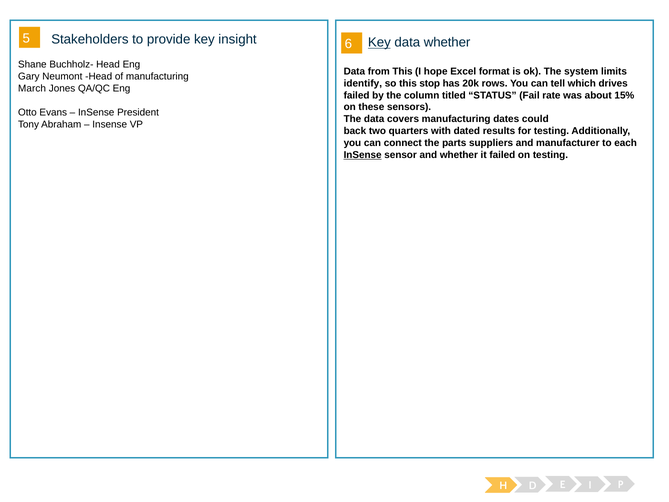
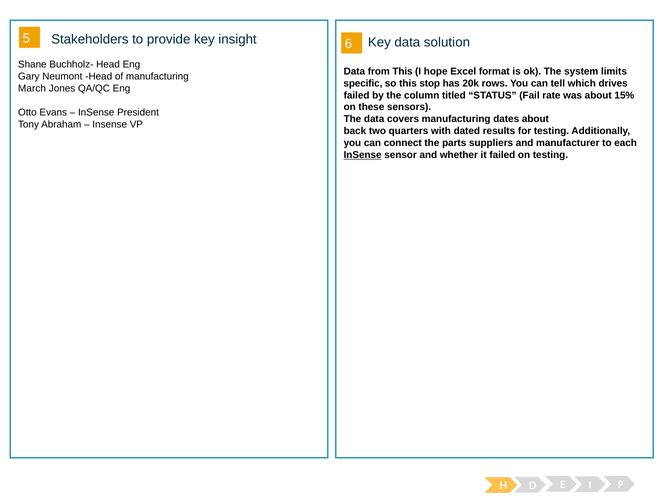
Key underline: present -> none (379, 43)
data whether: whether -> solution (447, 43)
identify: identify -> specific (363, 83)
dates could: could -> about (535, 119)
